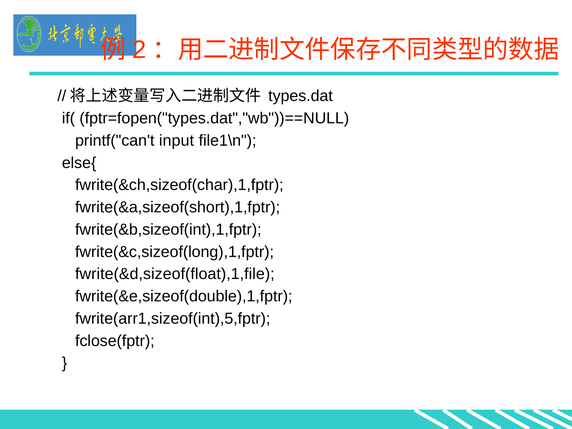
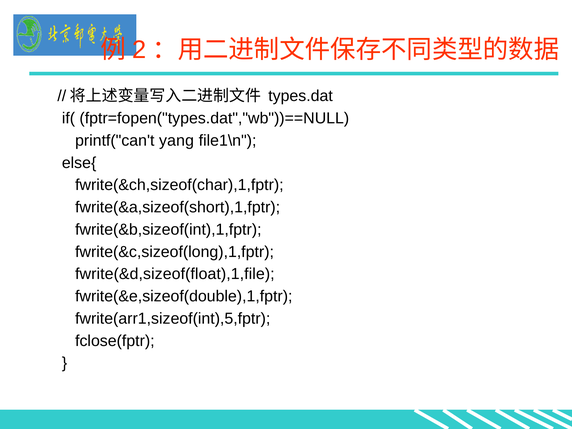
input: input -> yang (176, 141)
